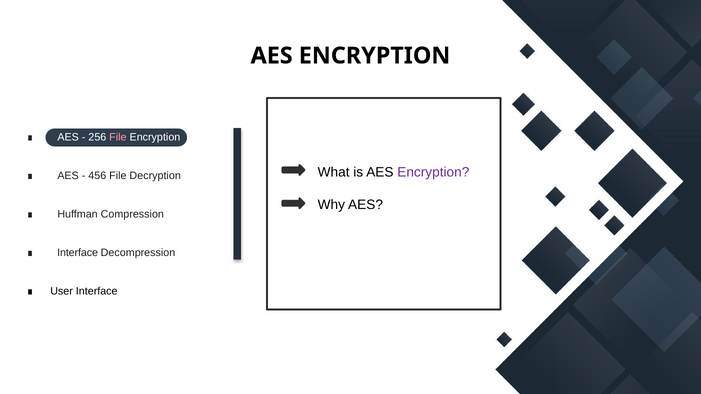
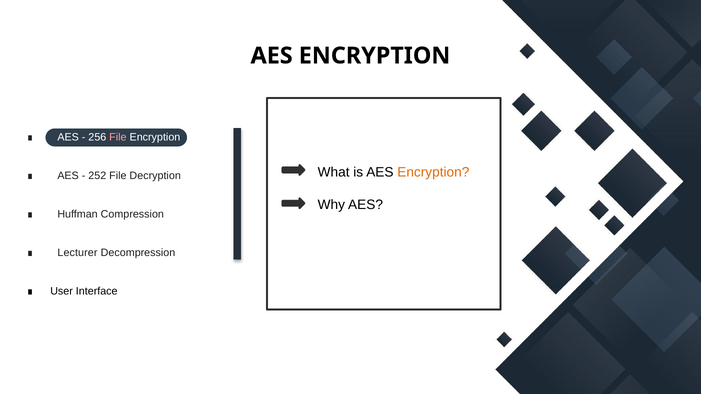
Encryption colour: purple -> orange (433, 172)
456: 456 -> 252 (97, 176)
Interface: Interface -> Lecturer (77, 253)
